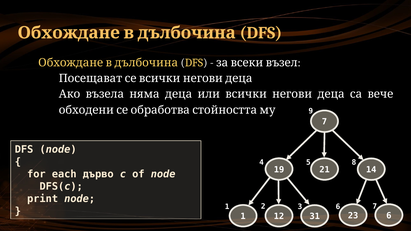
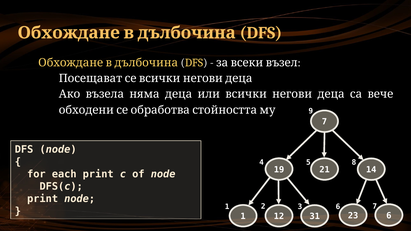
each дърво: дърво -> print (98, 174)
